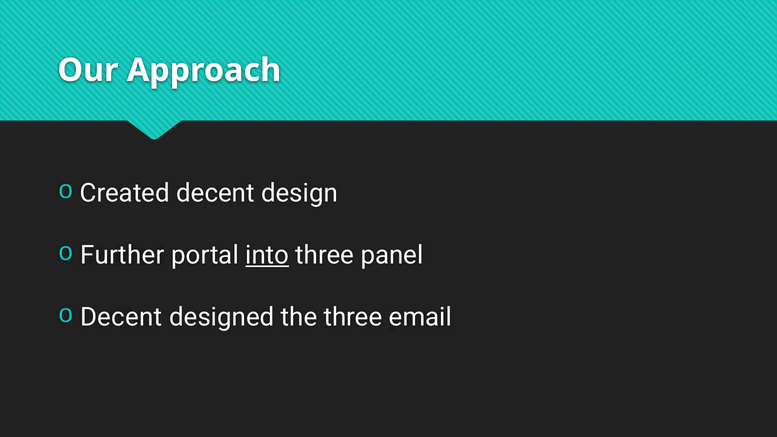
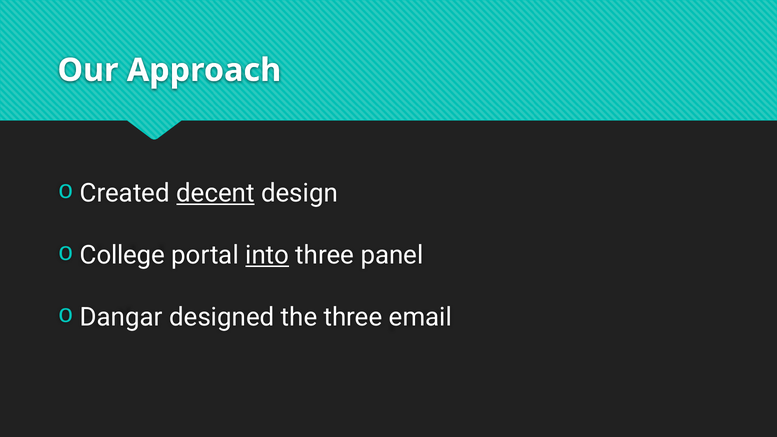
decent underline: none -> present (215, 193)
Further: Further -> College (122, 255)
Decent: Decent -> Dangar (121, 317)
